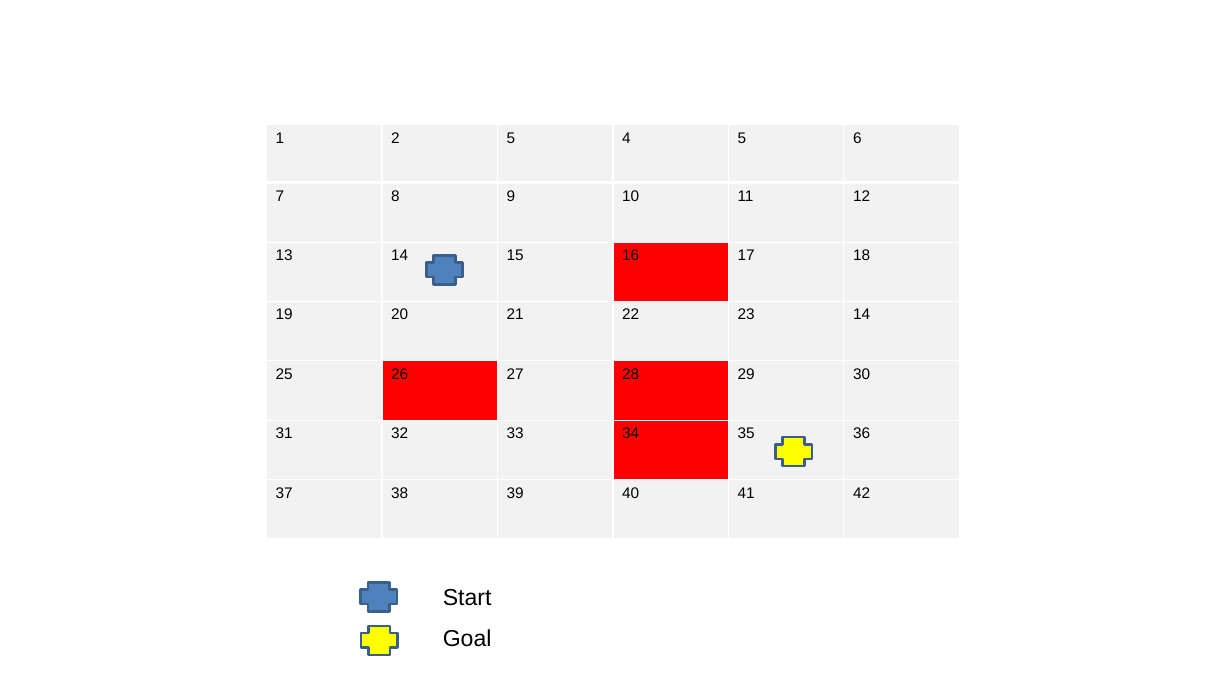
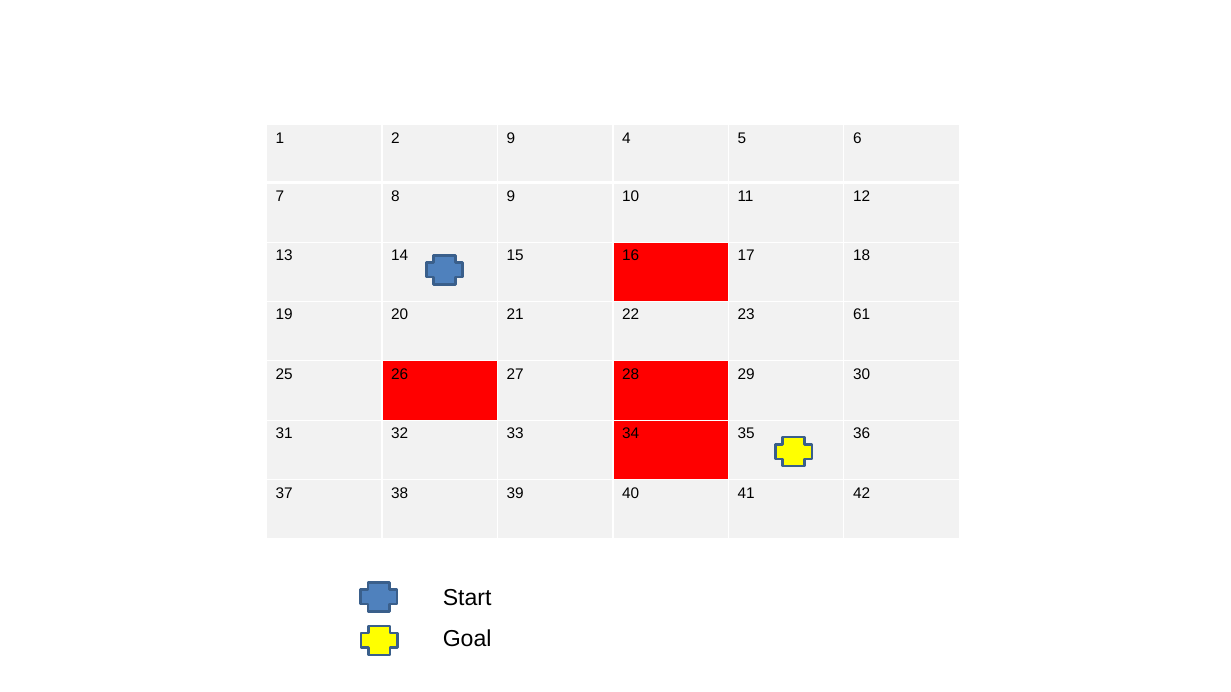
2 5: 5 -> 9 (511, 138)
23 14: 14 -> 61 (862, 315)
